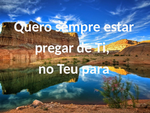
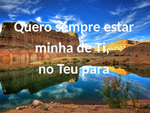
pregar: pregar -> minha (54, 48)
